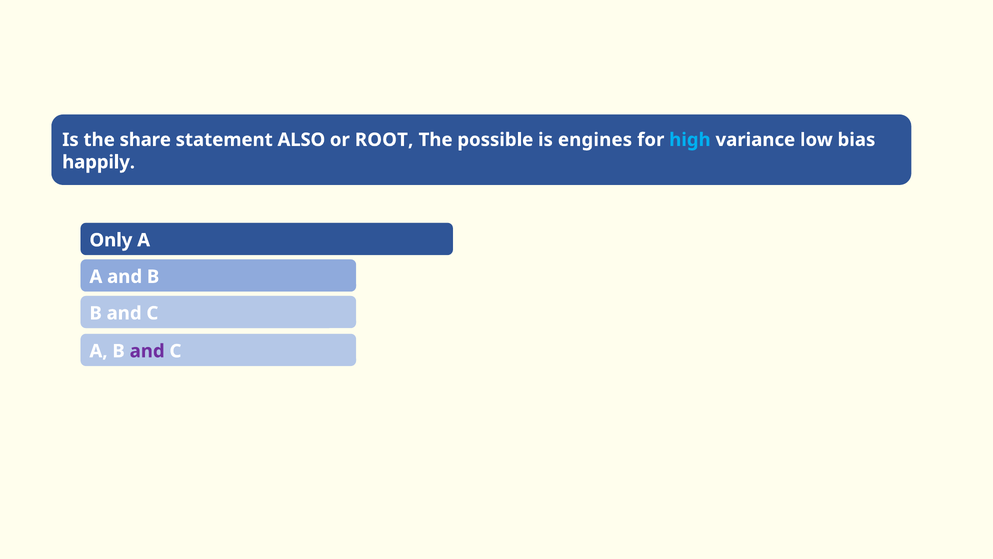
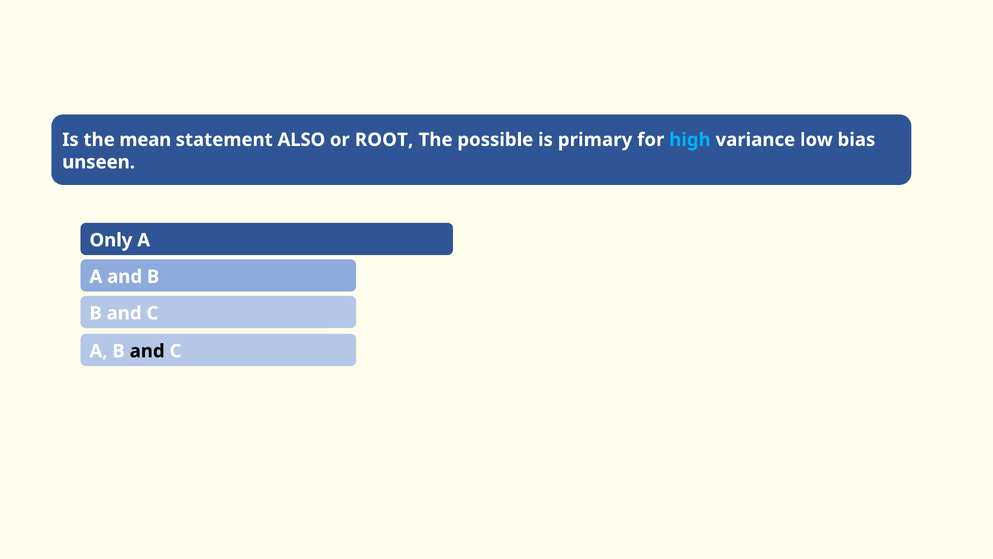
share: share -> mean (145, 140)
engines: engines -> primary (595, 140)
happily: happily -> unseen (99, 162)
and colour: purple -> black (147, 351)
